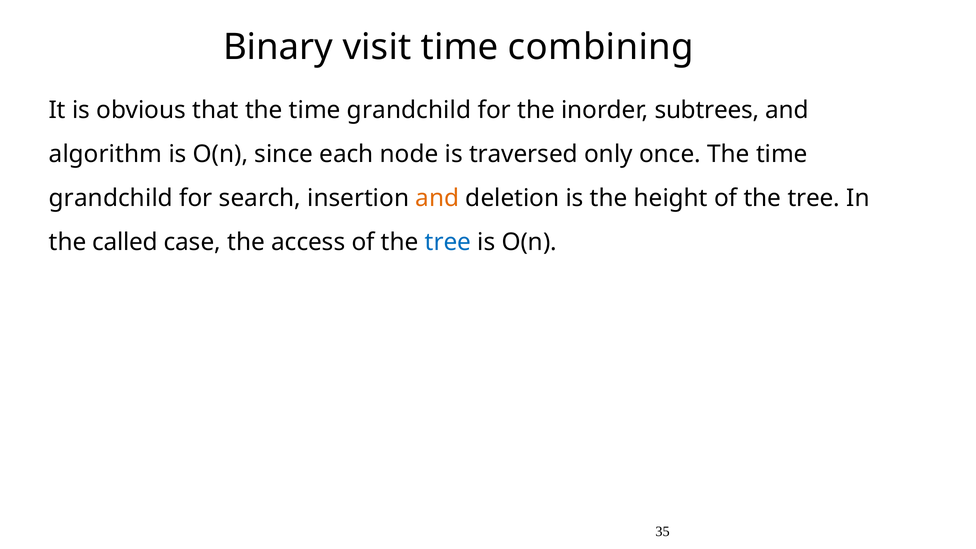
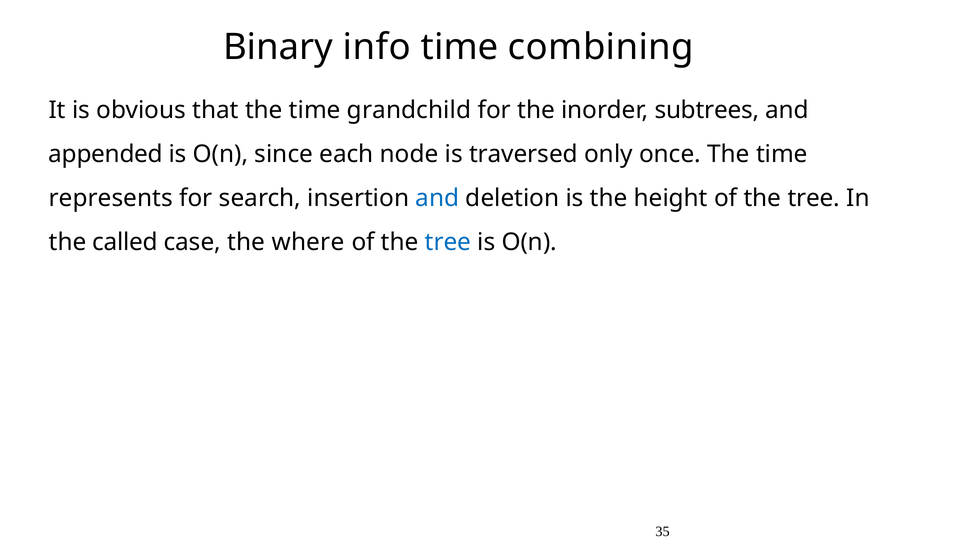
visit: visit -> info (377, 47)
algorithm: algorithm -> appended (106, 154)
grandchild: grandchild -> represents (111, 198)
and colour: orange -> blue (437, 198)
access: access -> where (308, 242)
